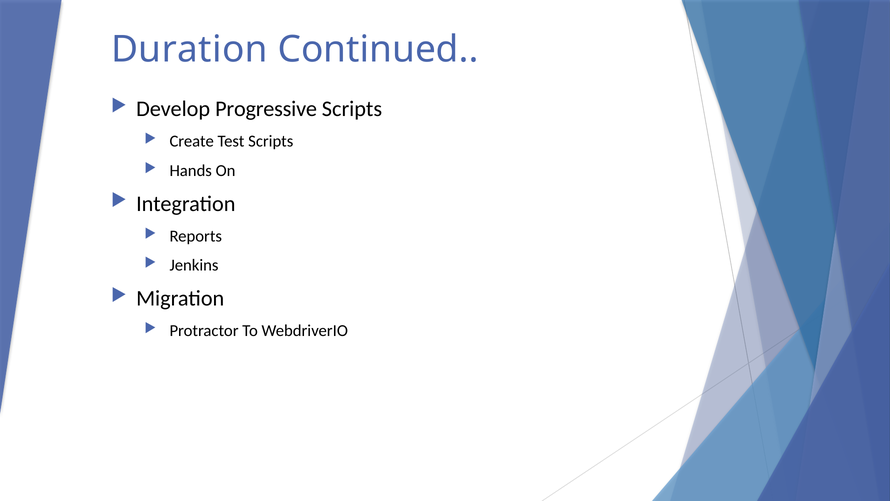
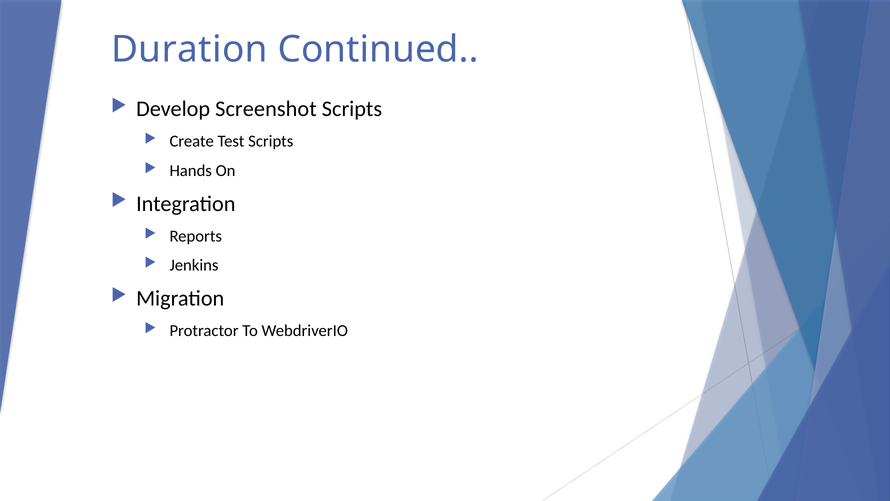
Progressive: Progressive -> Screenshot (266, 109)
